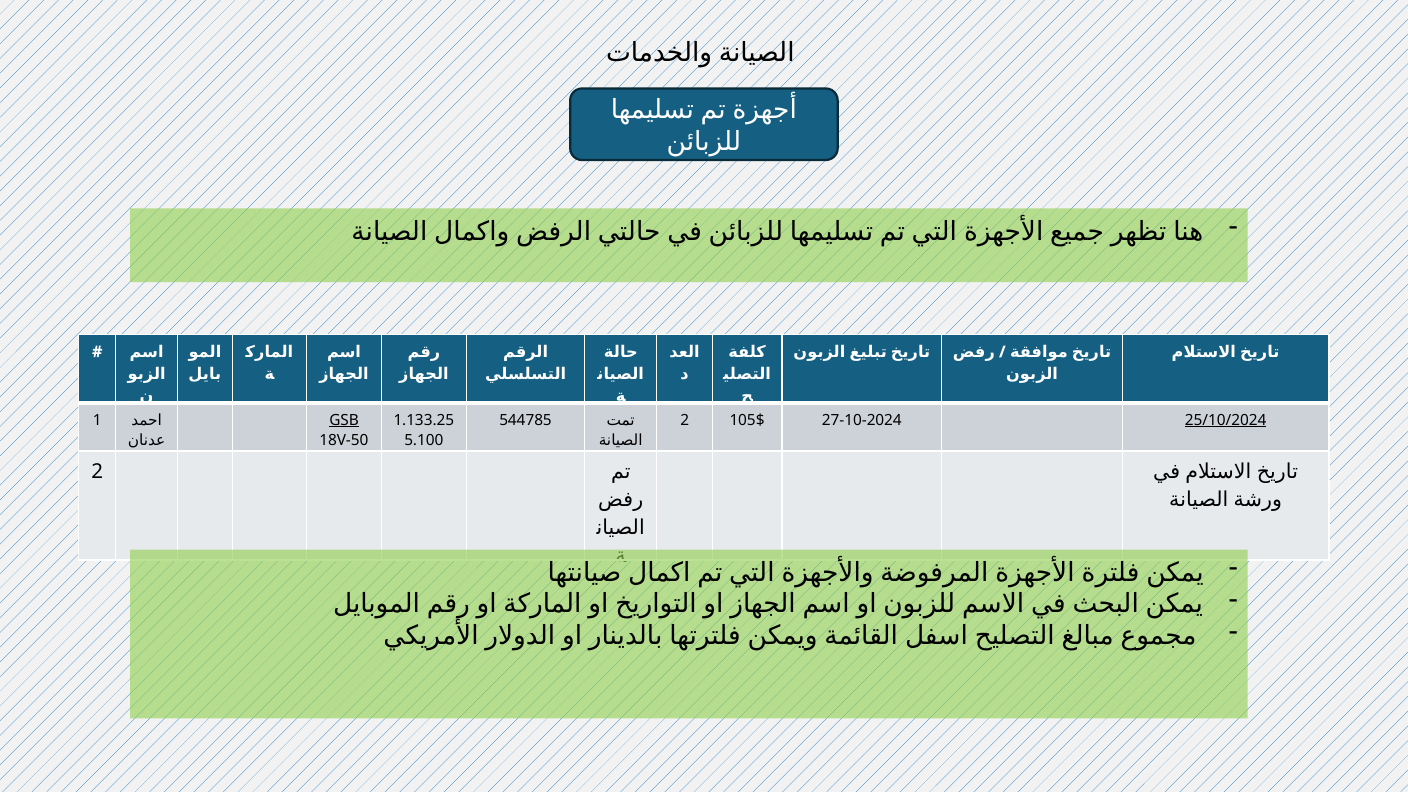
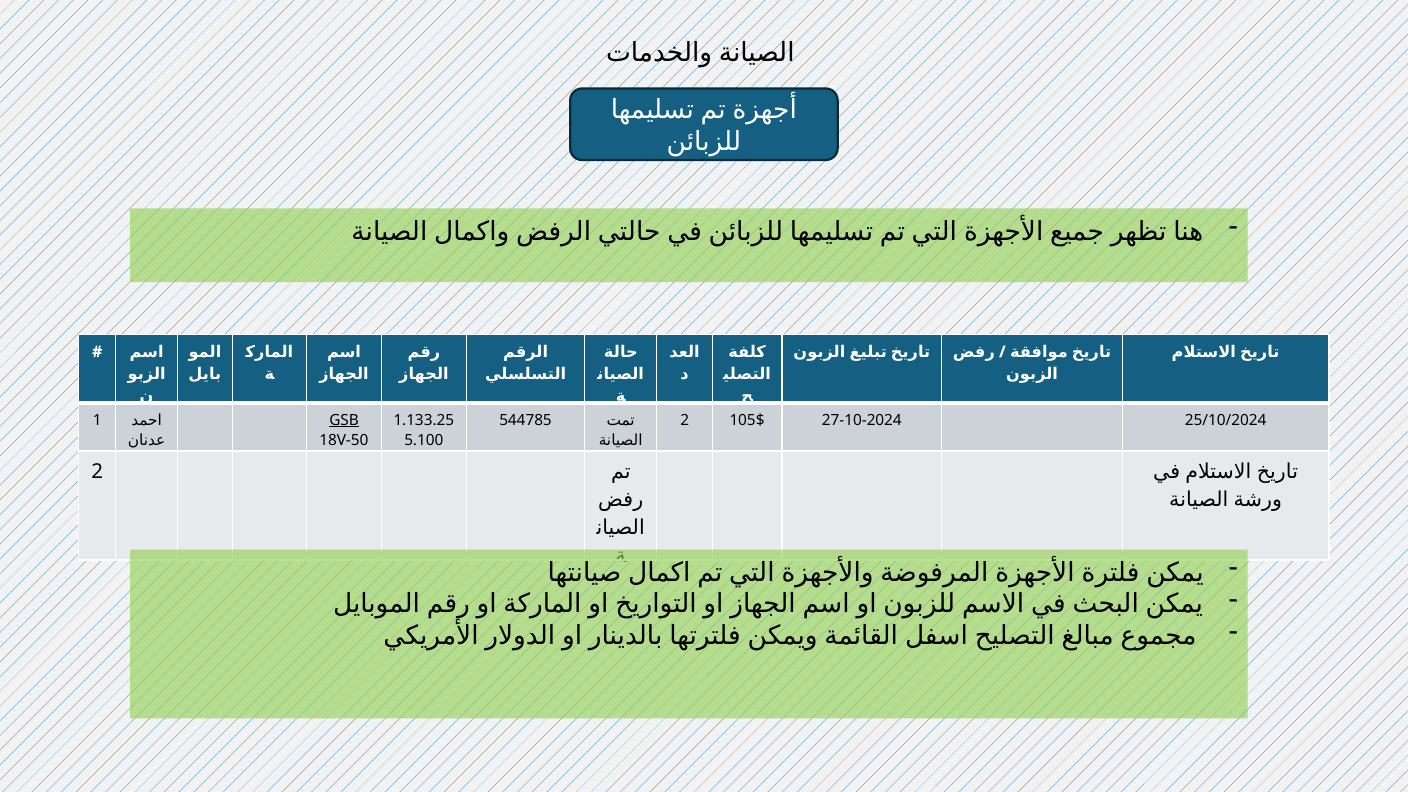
25/10/2024 underline: present -> none (1226, 420)
